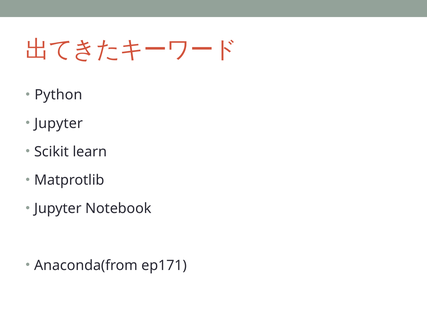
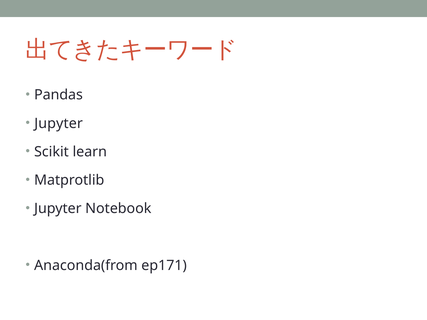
Python: Python -> Pandas (58, 95)
